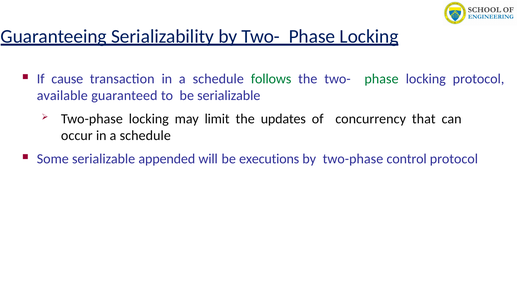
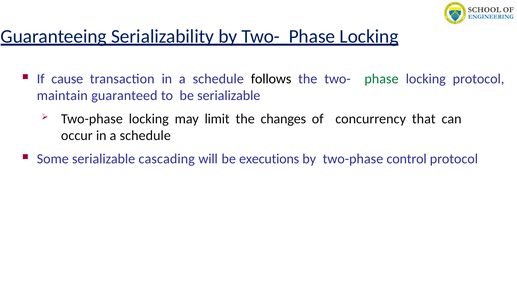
follows colour: green -> black (271, 79)
available: available -> maintain (62, 95)
updates: updates -> changes (283, 119)
appended: appended -> cascading (167, 159)
